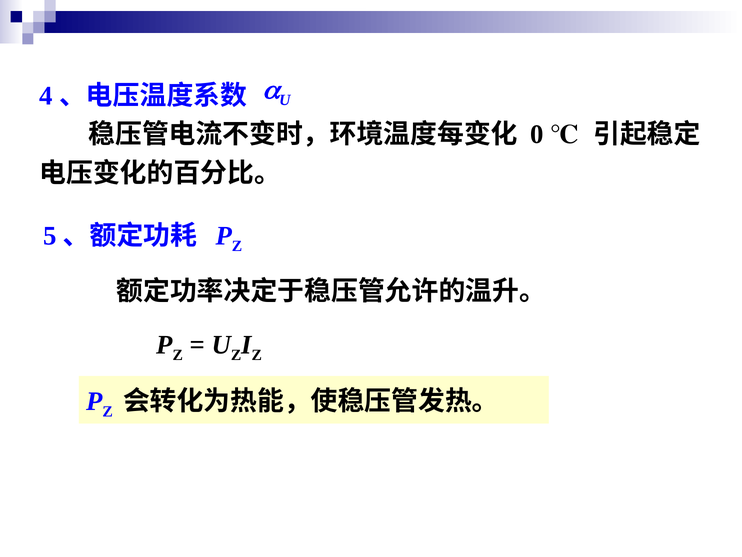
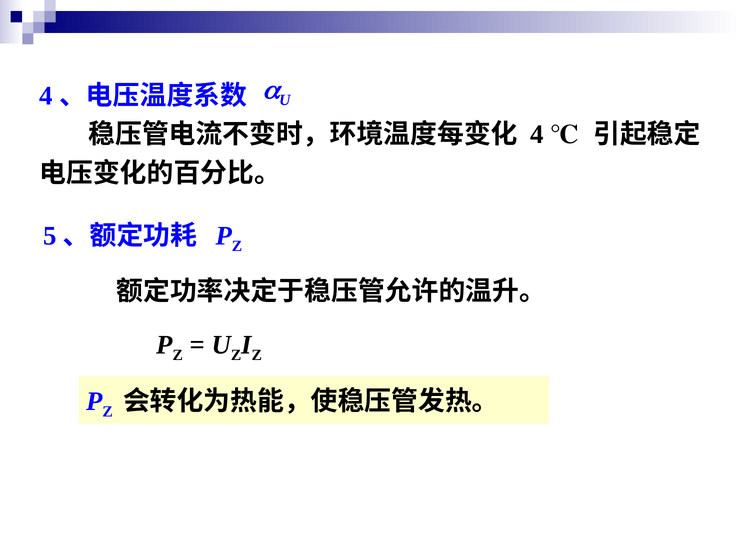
0: 0 -> 4 (537, 134)
